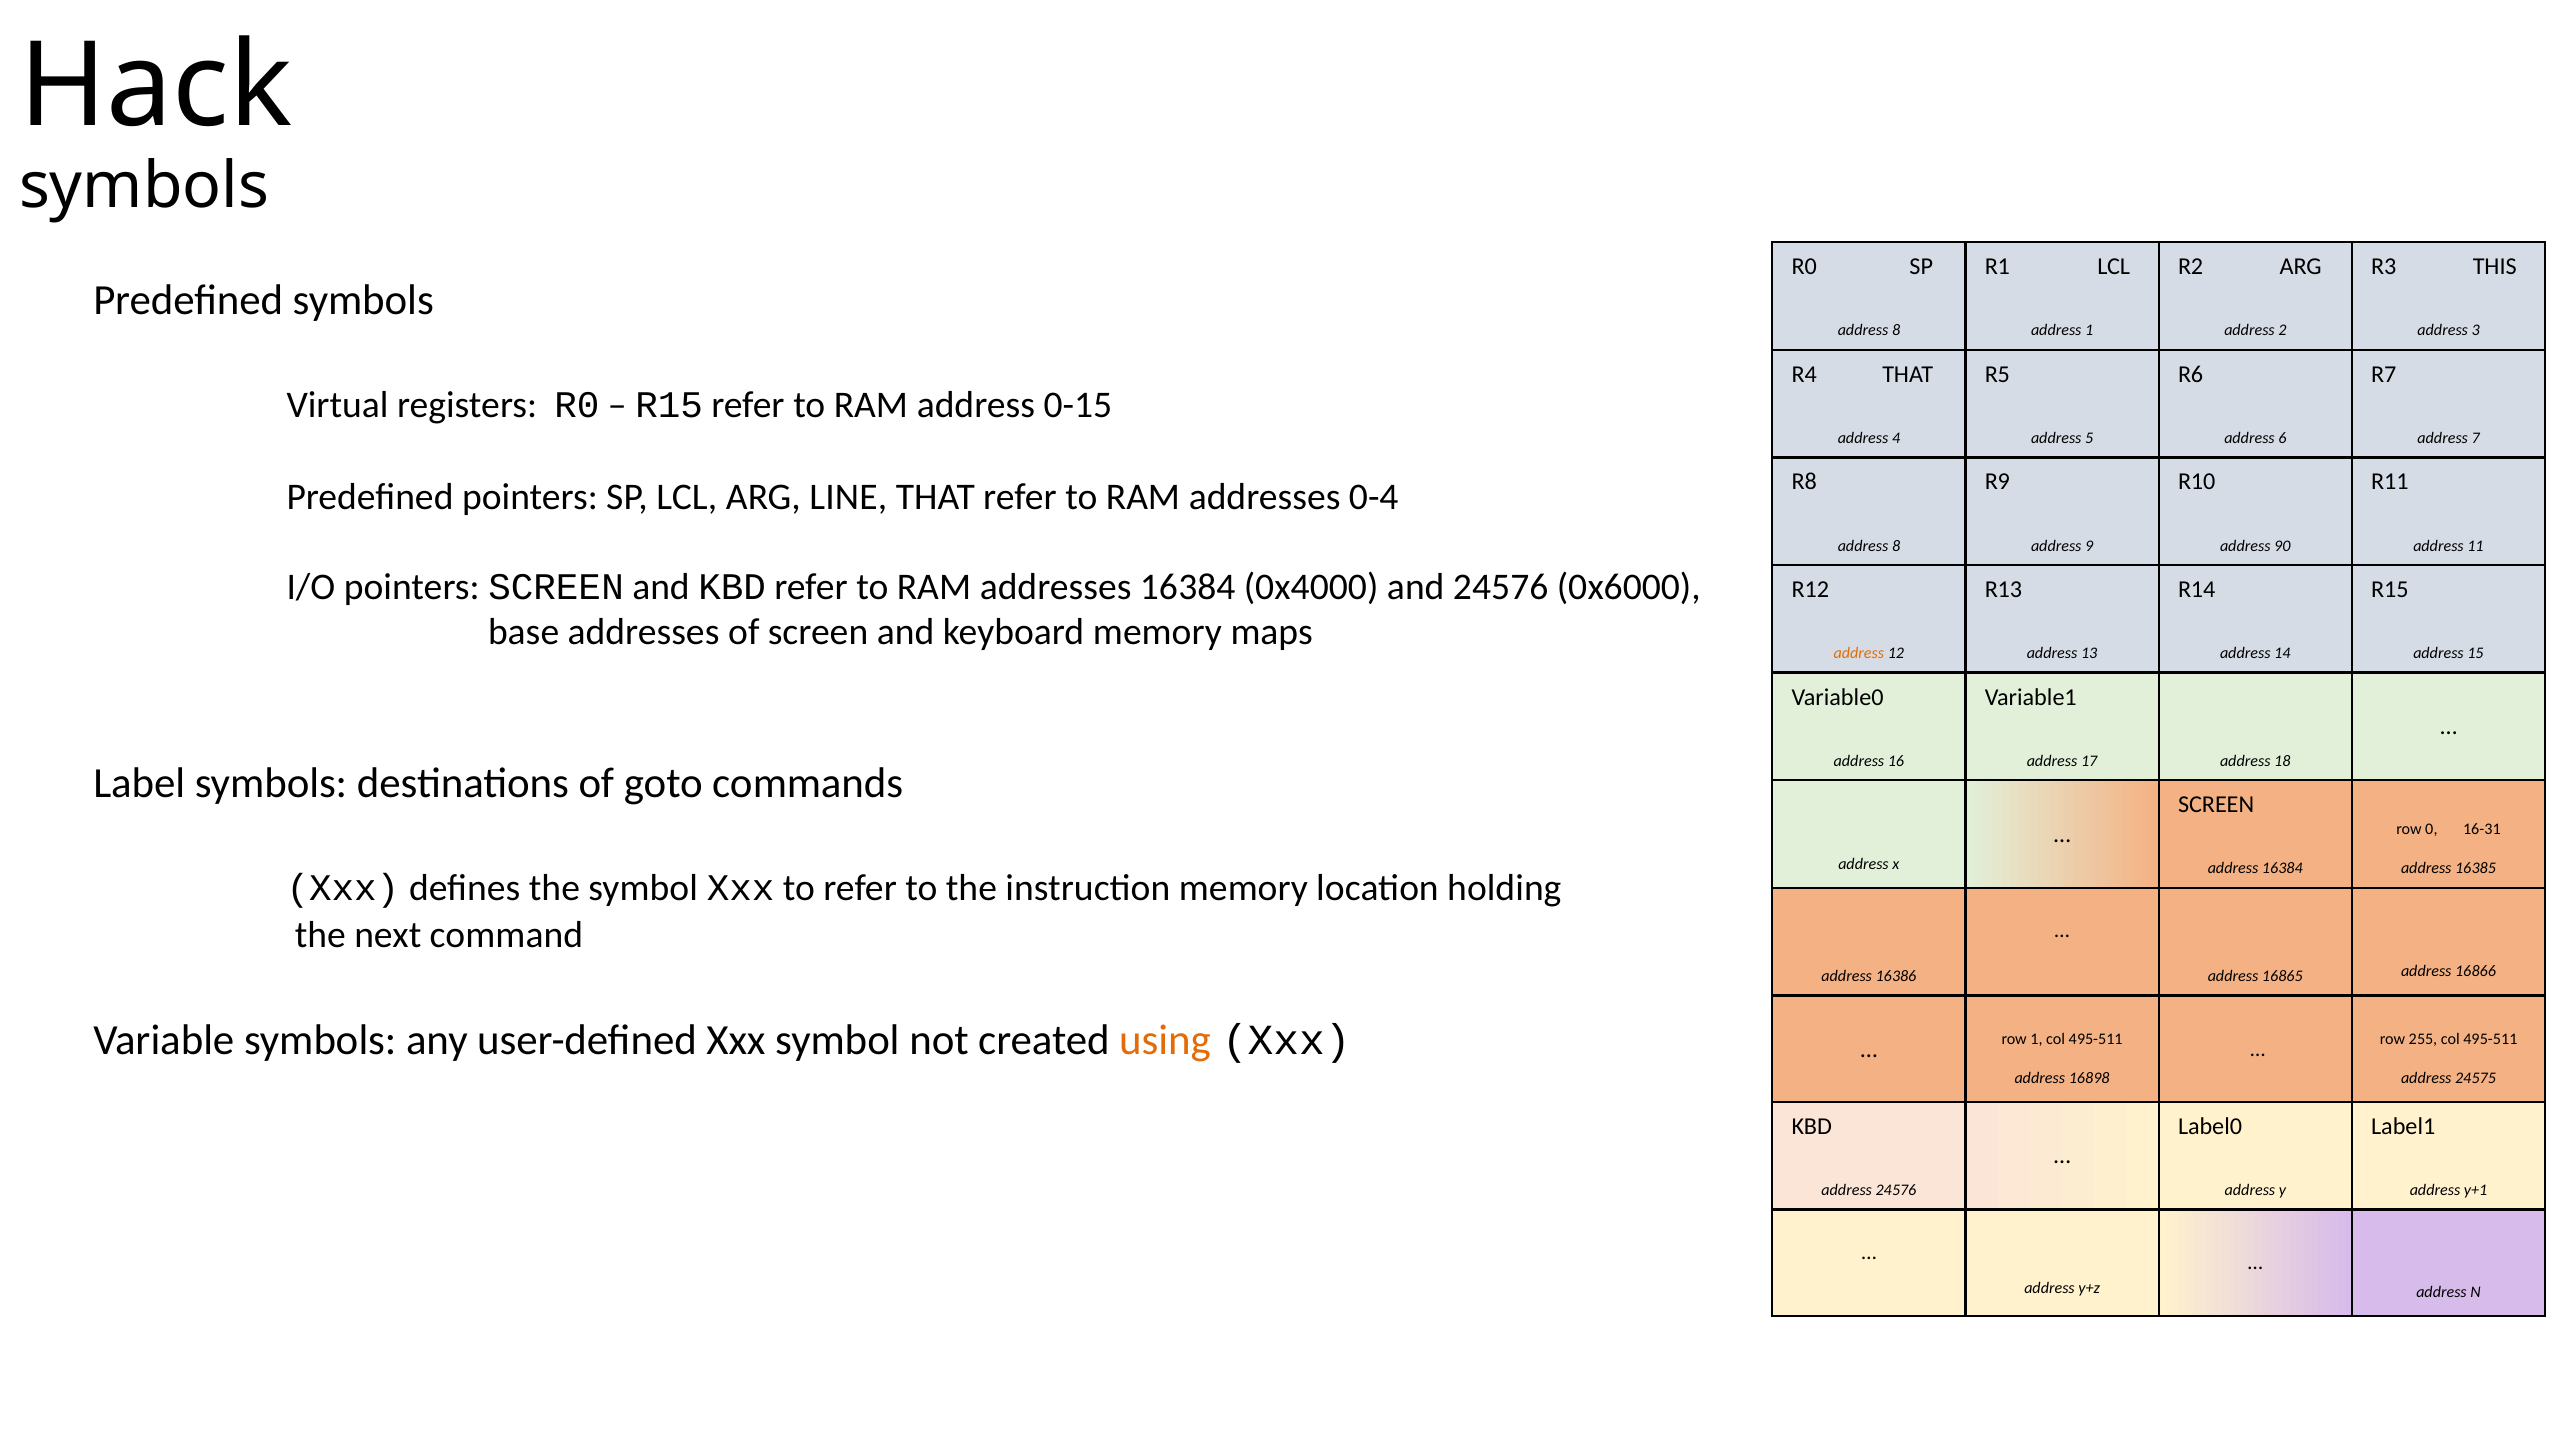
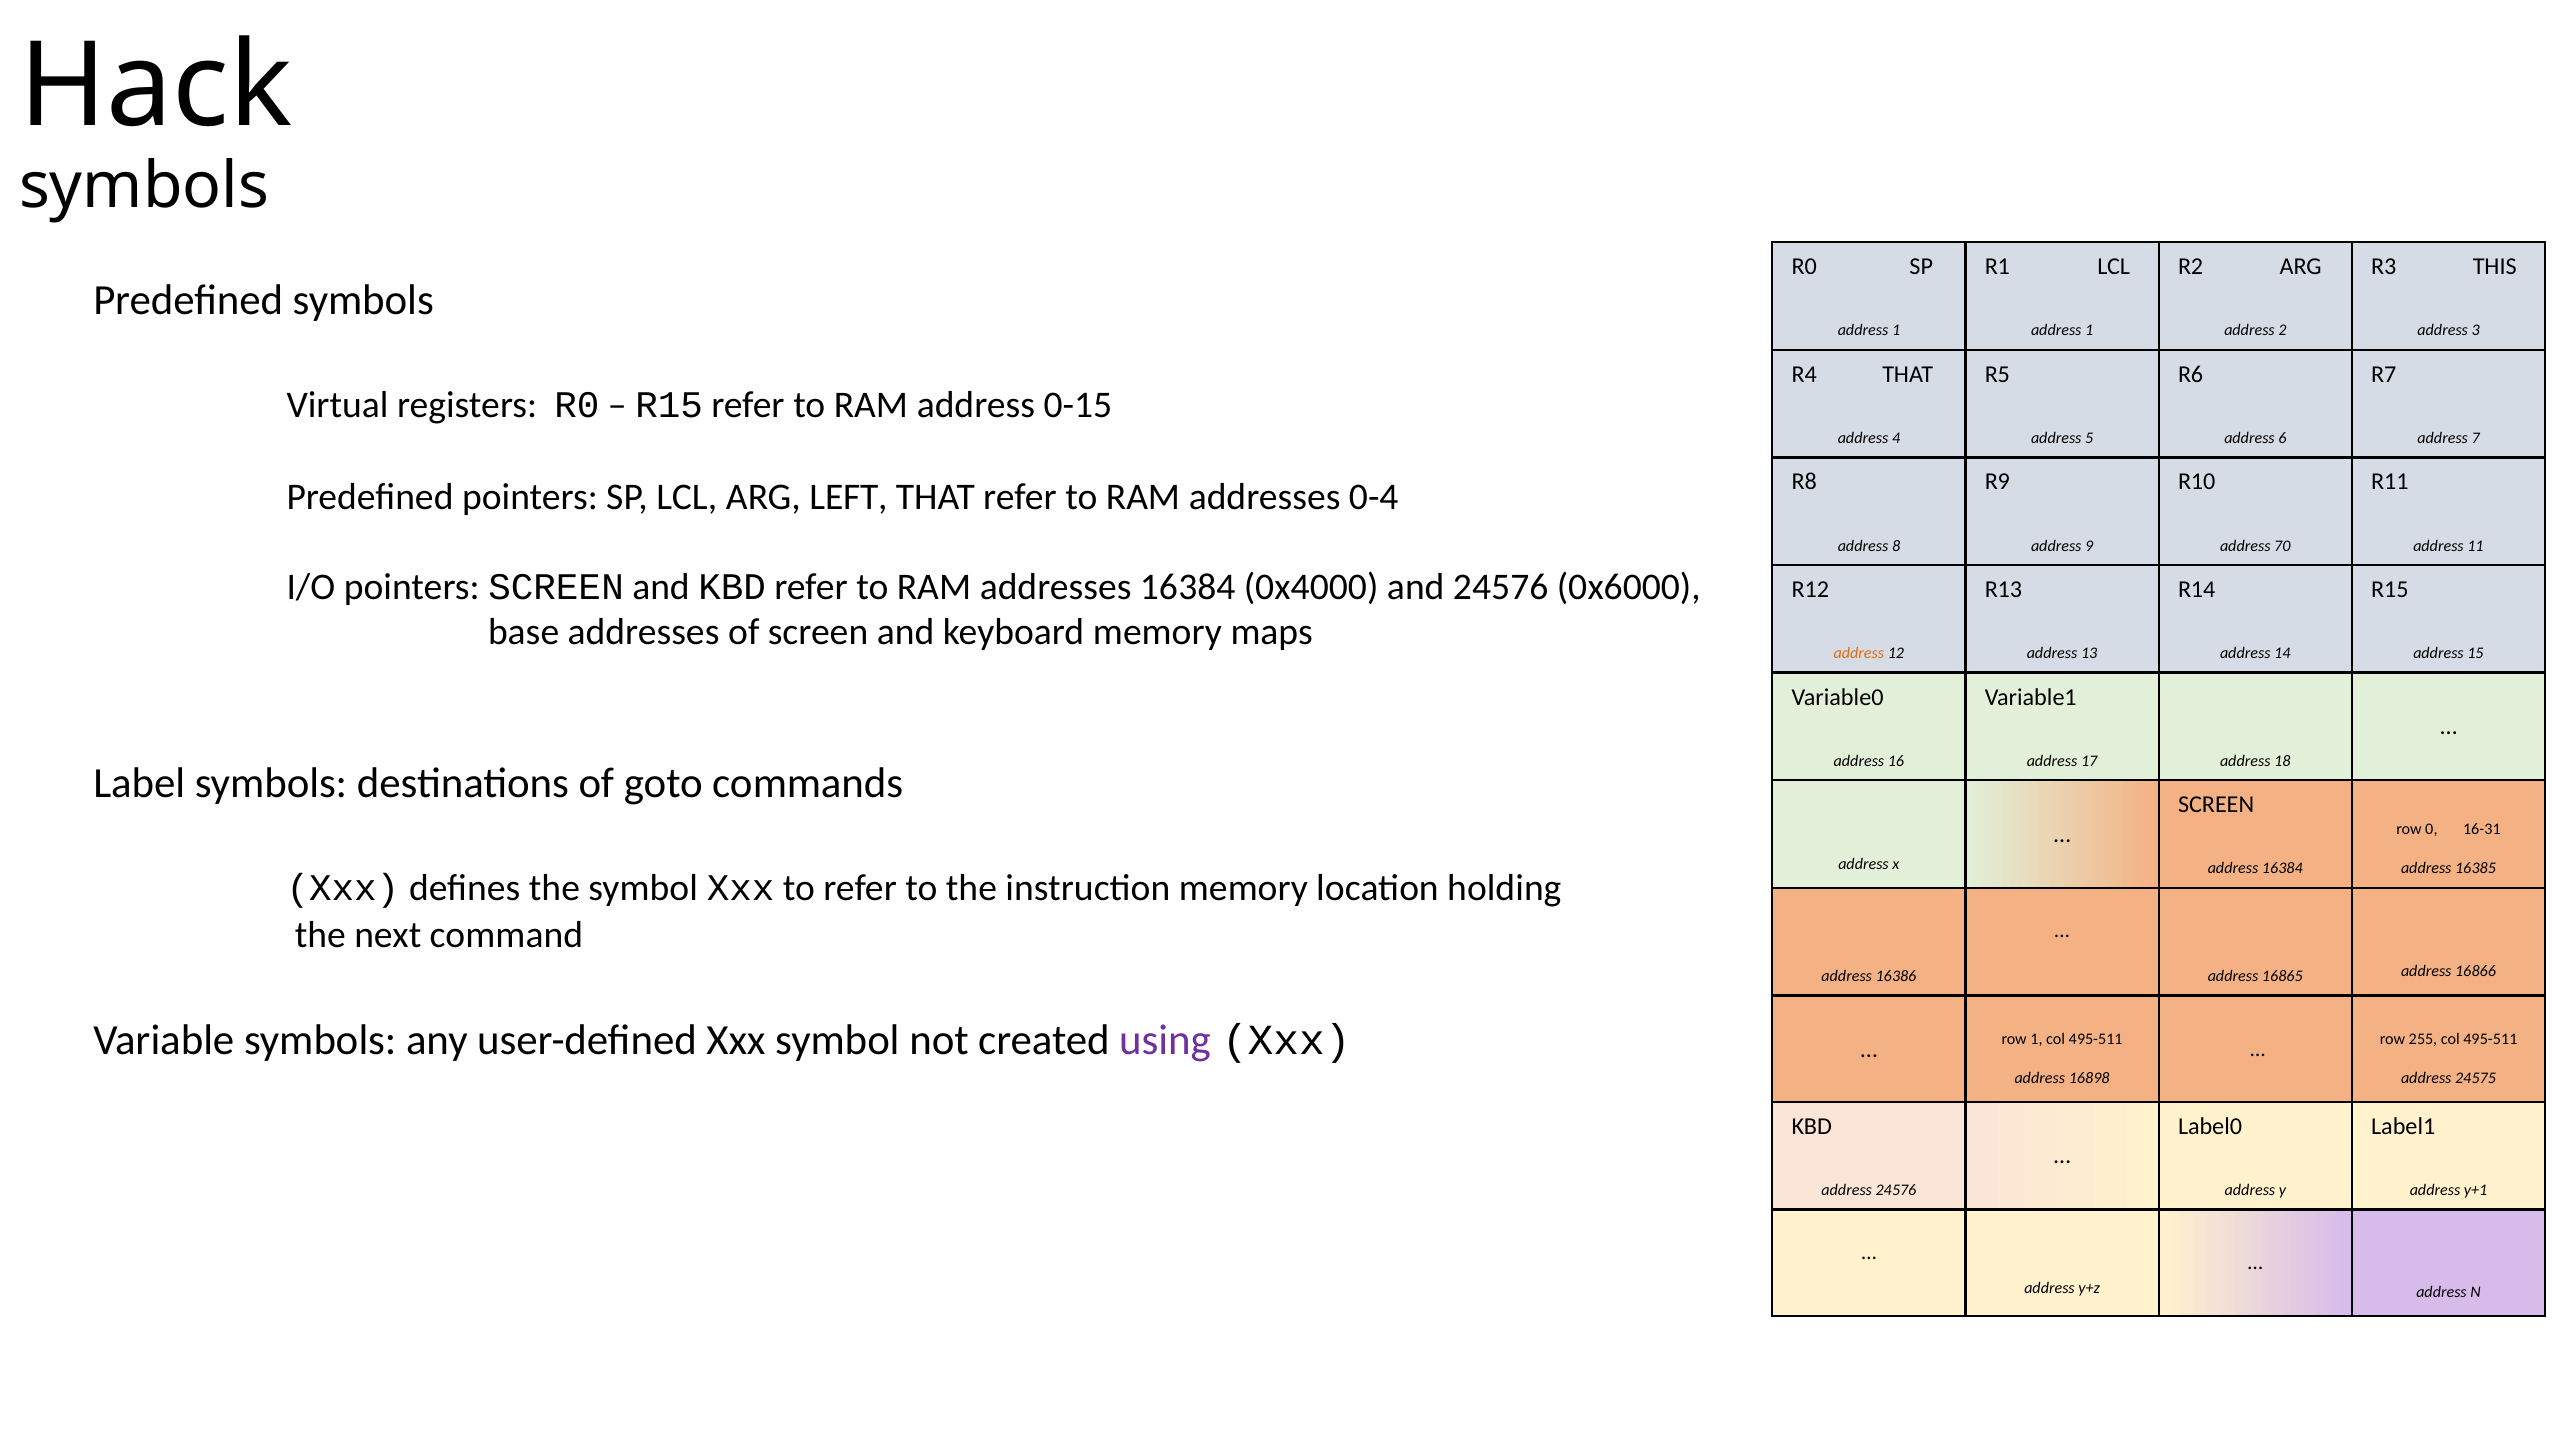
8: 8 -> 1 (1896, 330)
LINE: LINE -> LEFT (849, 497)
90: 90 -> 70 (2282, 546)
using colour: orange -> purple (1165, 1040)
